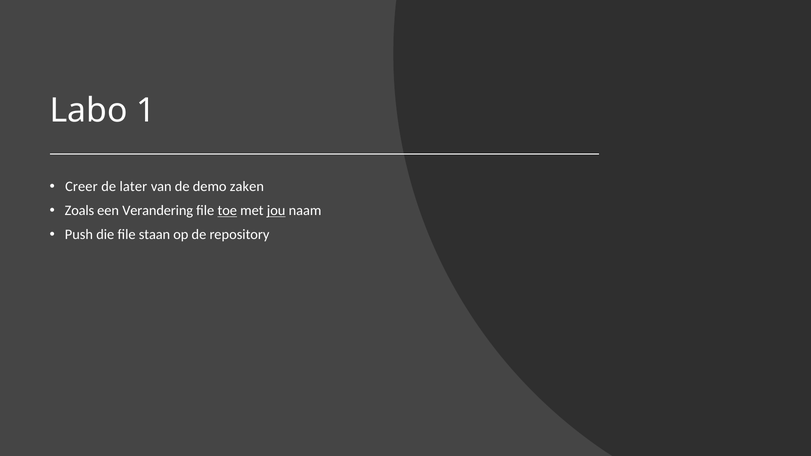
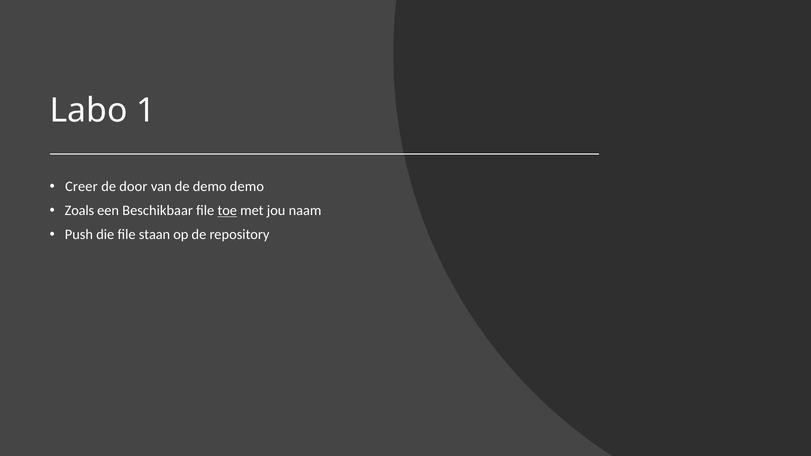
later: later -> door (133, 187)
demo zaken: zaken -> demo (247, 187)
Verandering: Verandering -> Beschikbaar (158, 211)
jou underline: present -> none (276, 211)
